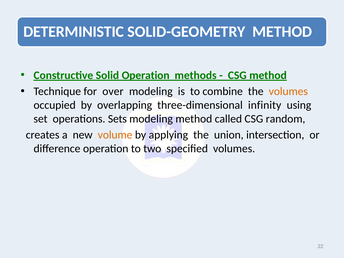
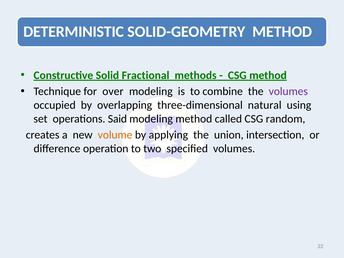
Solid Operation: Operation -> Fractional (146, 75)
volumes colour: orange -> purple (288, 91)
infinity: infinity -> natural (265, 105)
Sets: Sets -> Said (117, 119)
